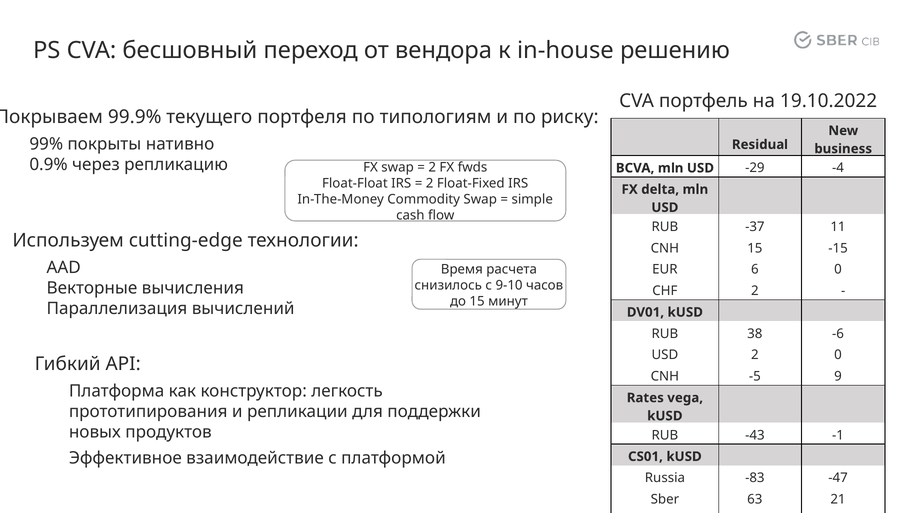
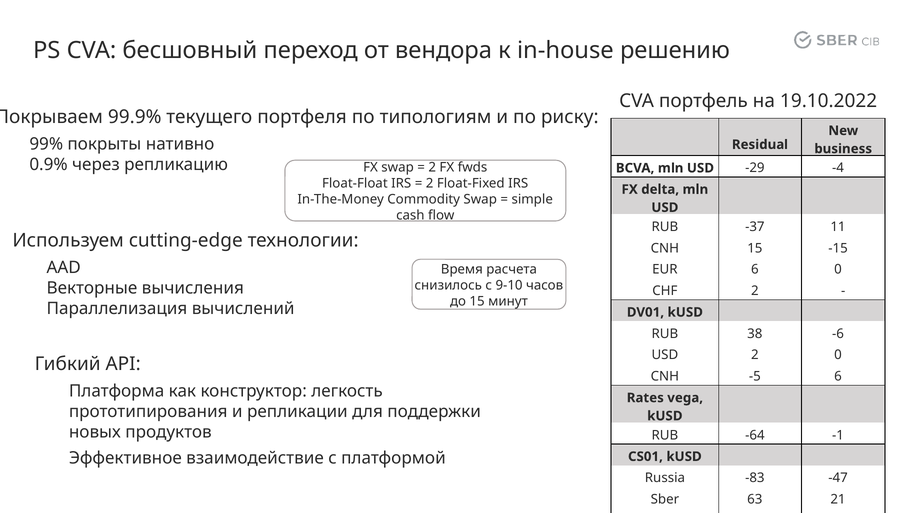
-5 9: 9 -> 6 (838, 376)
-43: -43 -> -64 (755, 435)
